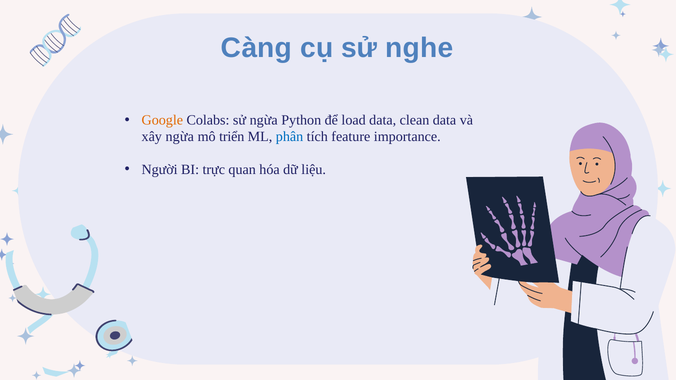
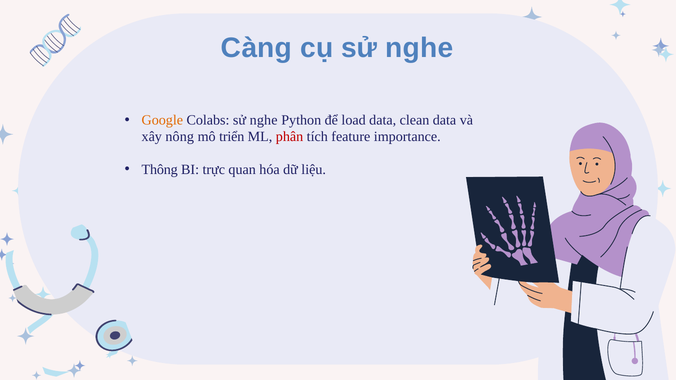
Colabs sử ngừa: ngừa -> nghe (264, 120)
xây ngừa: ngừa -> nông (180, 137)
phân colour: blue -> red (290, 137)
Người: Người -> Thông (160, 170)
